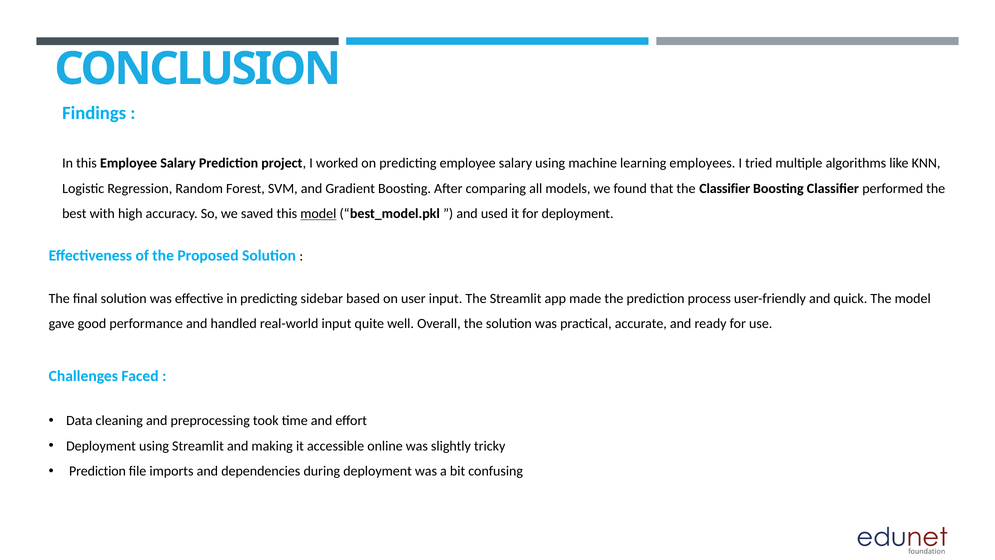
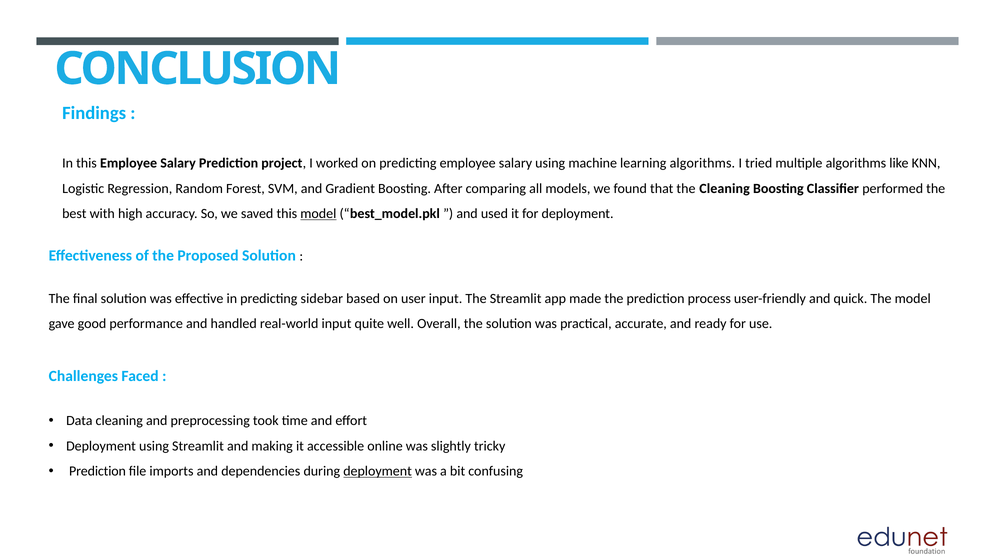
learning employees: employees -> algorithms (702, 163)
the Classifier: Classifier -> Cleaning (725, 188)
deployment underline: none -> present (378, 471)
